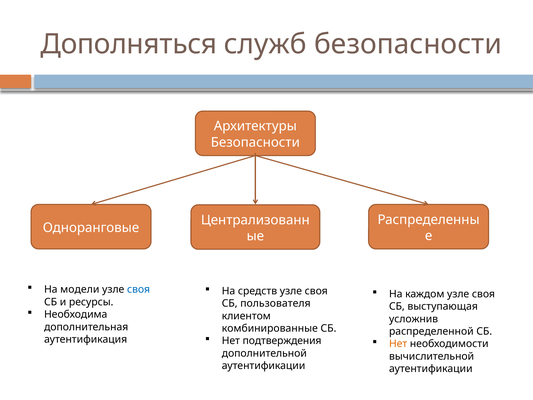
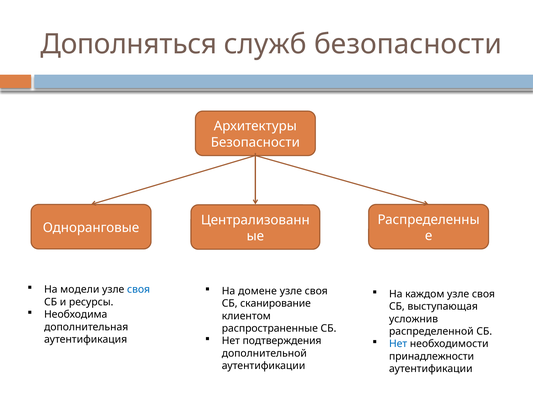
средств: средств -> домене (257, 291)
пользователя: пользователя -> сканирование (276, 303)
комбинированные: комбинированные -> распространенные (270, 328)
Нет colour: orange -> blue (398, 344)
вычислительной: вычислительной -> принадлежности (432, 356)
